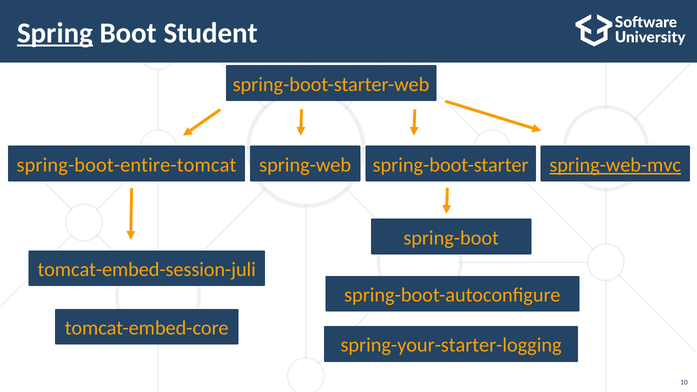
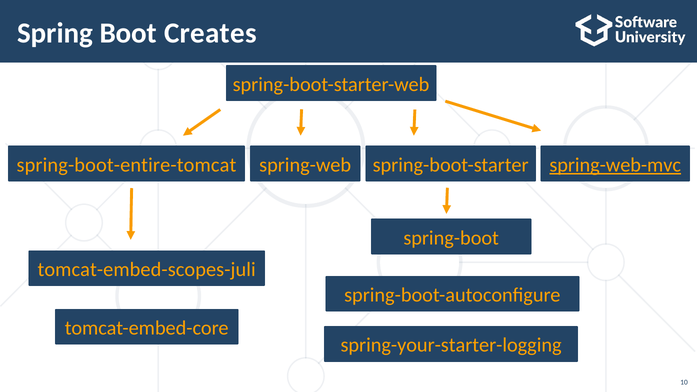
Spring underline: present -> none (55, 33)
Student: Student -> Creates (210, 33)
tomcat-embed-session-juli: tomcat-embed-session-juli -> tomcat-embed-scopes-juli (147, 270)
